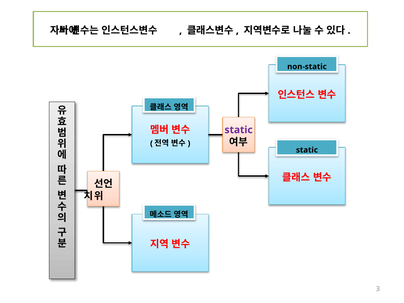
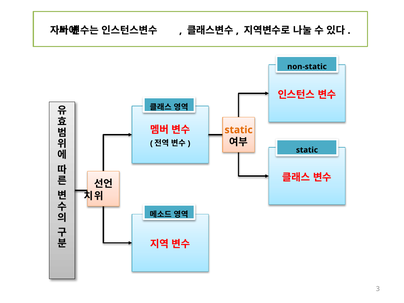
static colour: purple -> orange (239, 130)
